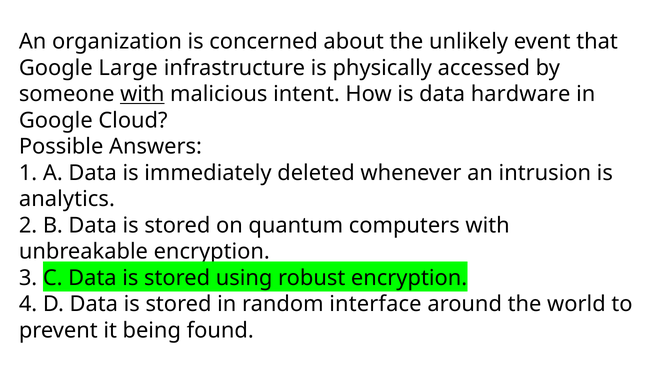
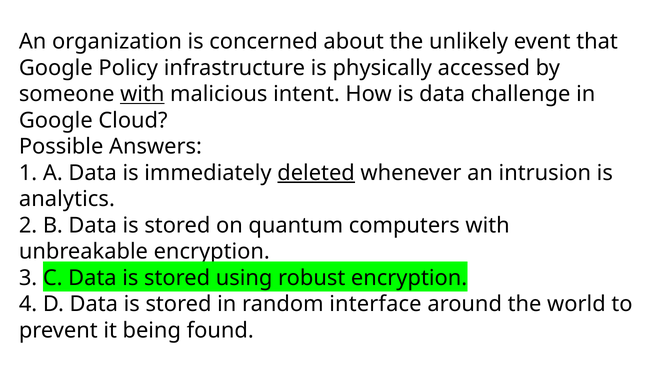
Large: Large -> Policy (128, 68)
hardware: hardware -> challenge (521, 94)
deleted underline: none -> present (316, 173)
